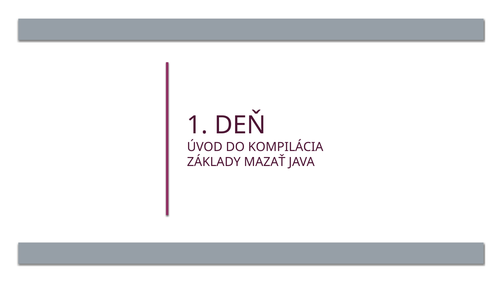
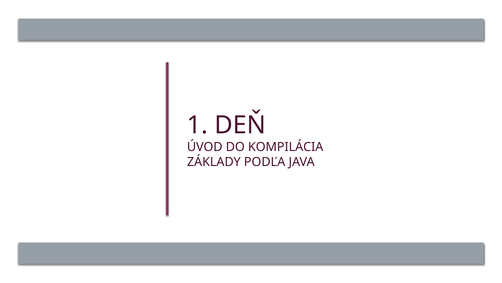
MAZAŤ: MAZAŤ -> PODĽA (265, 162)
